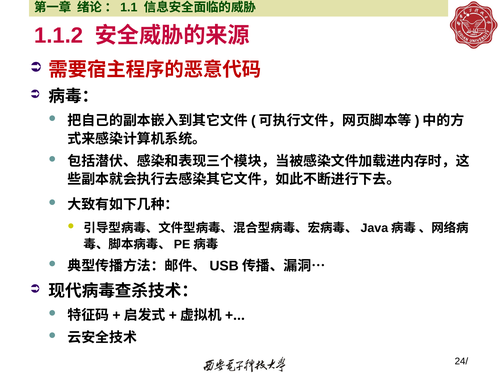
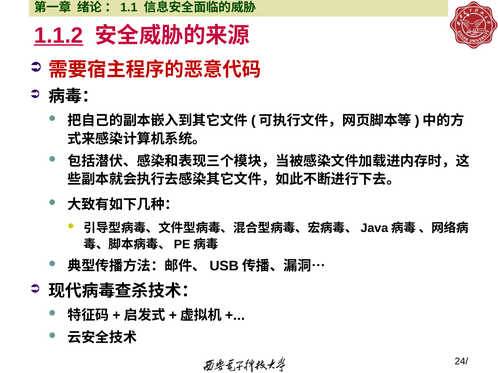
1.1.2 underline: none -> present (59, 36)
